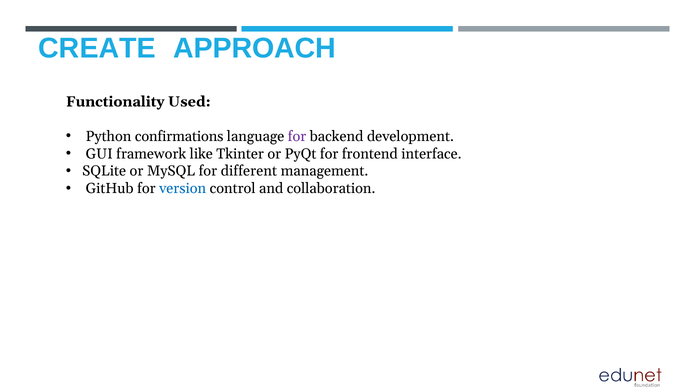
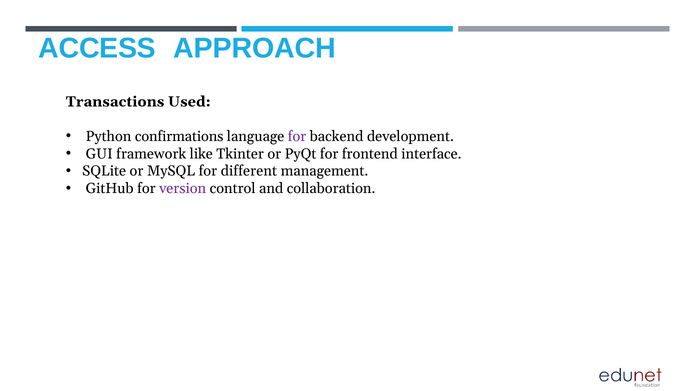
CREATE: CREATE -> ACCESS (97, 48)
Functionality: Functionality -> Transactions (115, 102)
version colour: blue -> purple (183, 189)
